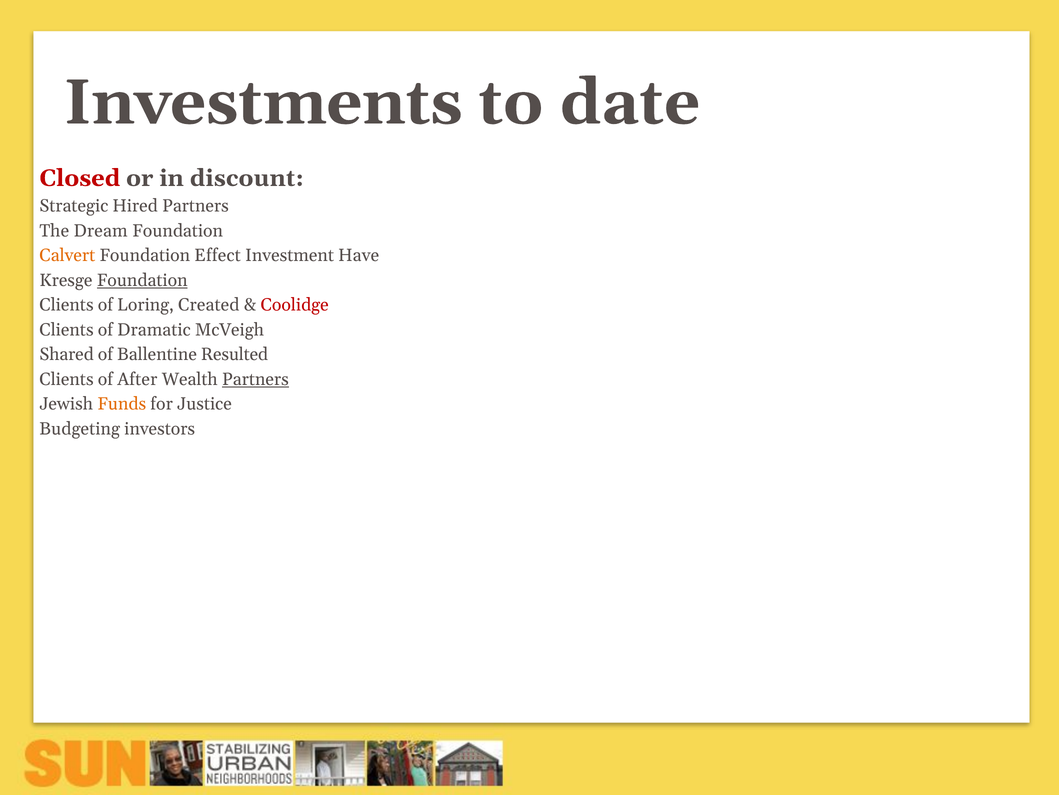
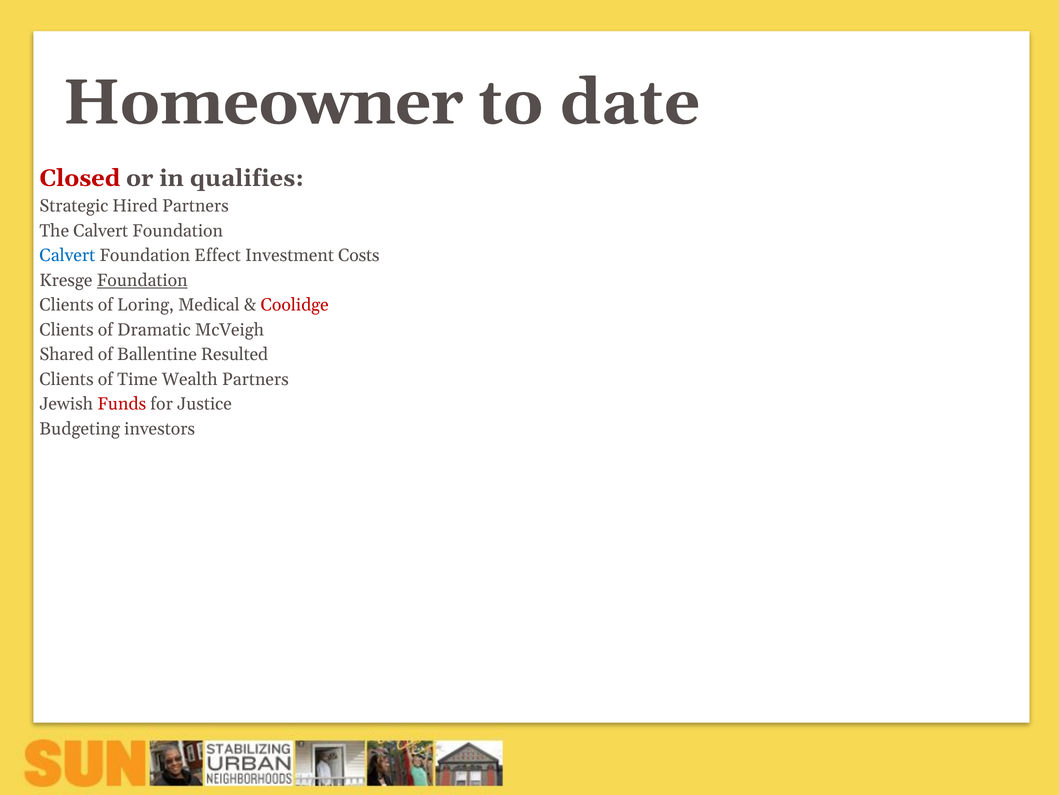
Investments: Investments -> Homeowner (263, 102)
discount: discount -> qualifies (247, 178)
The Dream: Dream -> Calvert (101, 230)
Calvert colour: orange -> blue (67, 255)
Have: Have -> Costs (359, 255)
Created: Created -> Medical (209, 305)
After: After -> Time (137, 379)
Partners underline: present -> none (255, 379)
Funds colour: orange -> red (122, 404)
